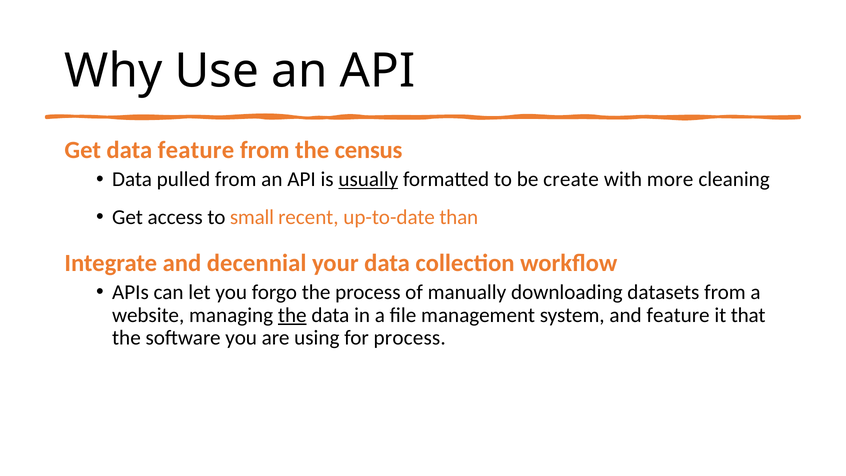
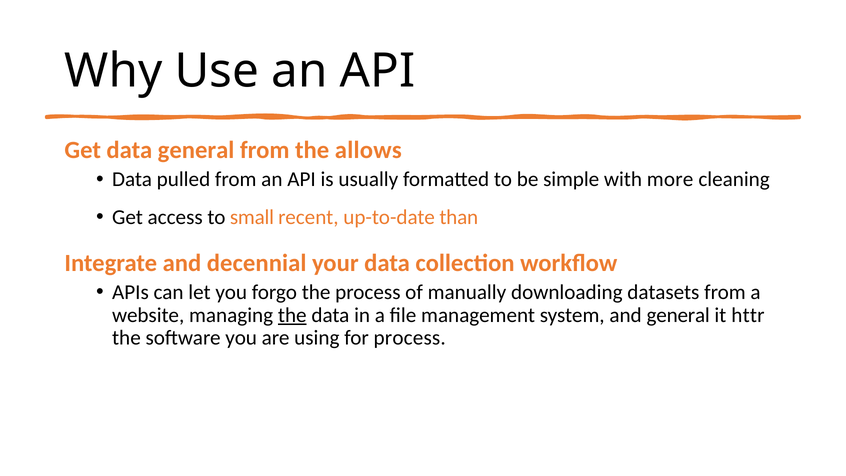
data feature: feature -> general (196, 150)
census: census -> allows (368, 150)
usually underline: present -> none (368, 179)
create: create -> simple (571, 179)
and feature: feature -> general (678, 315)
that: that -> httr (748, 315)
